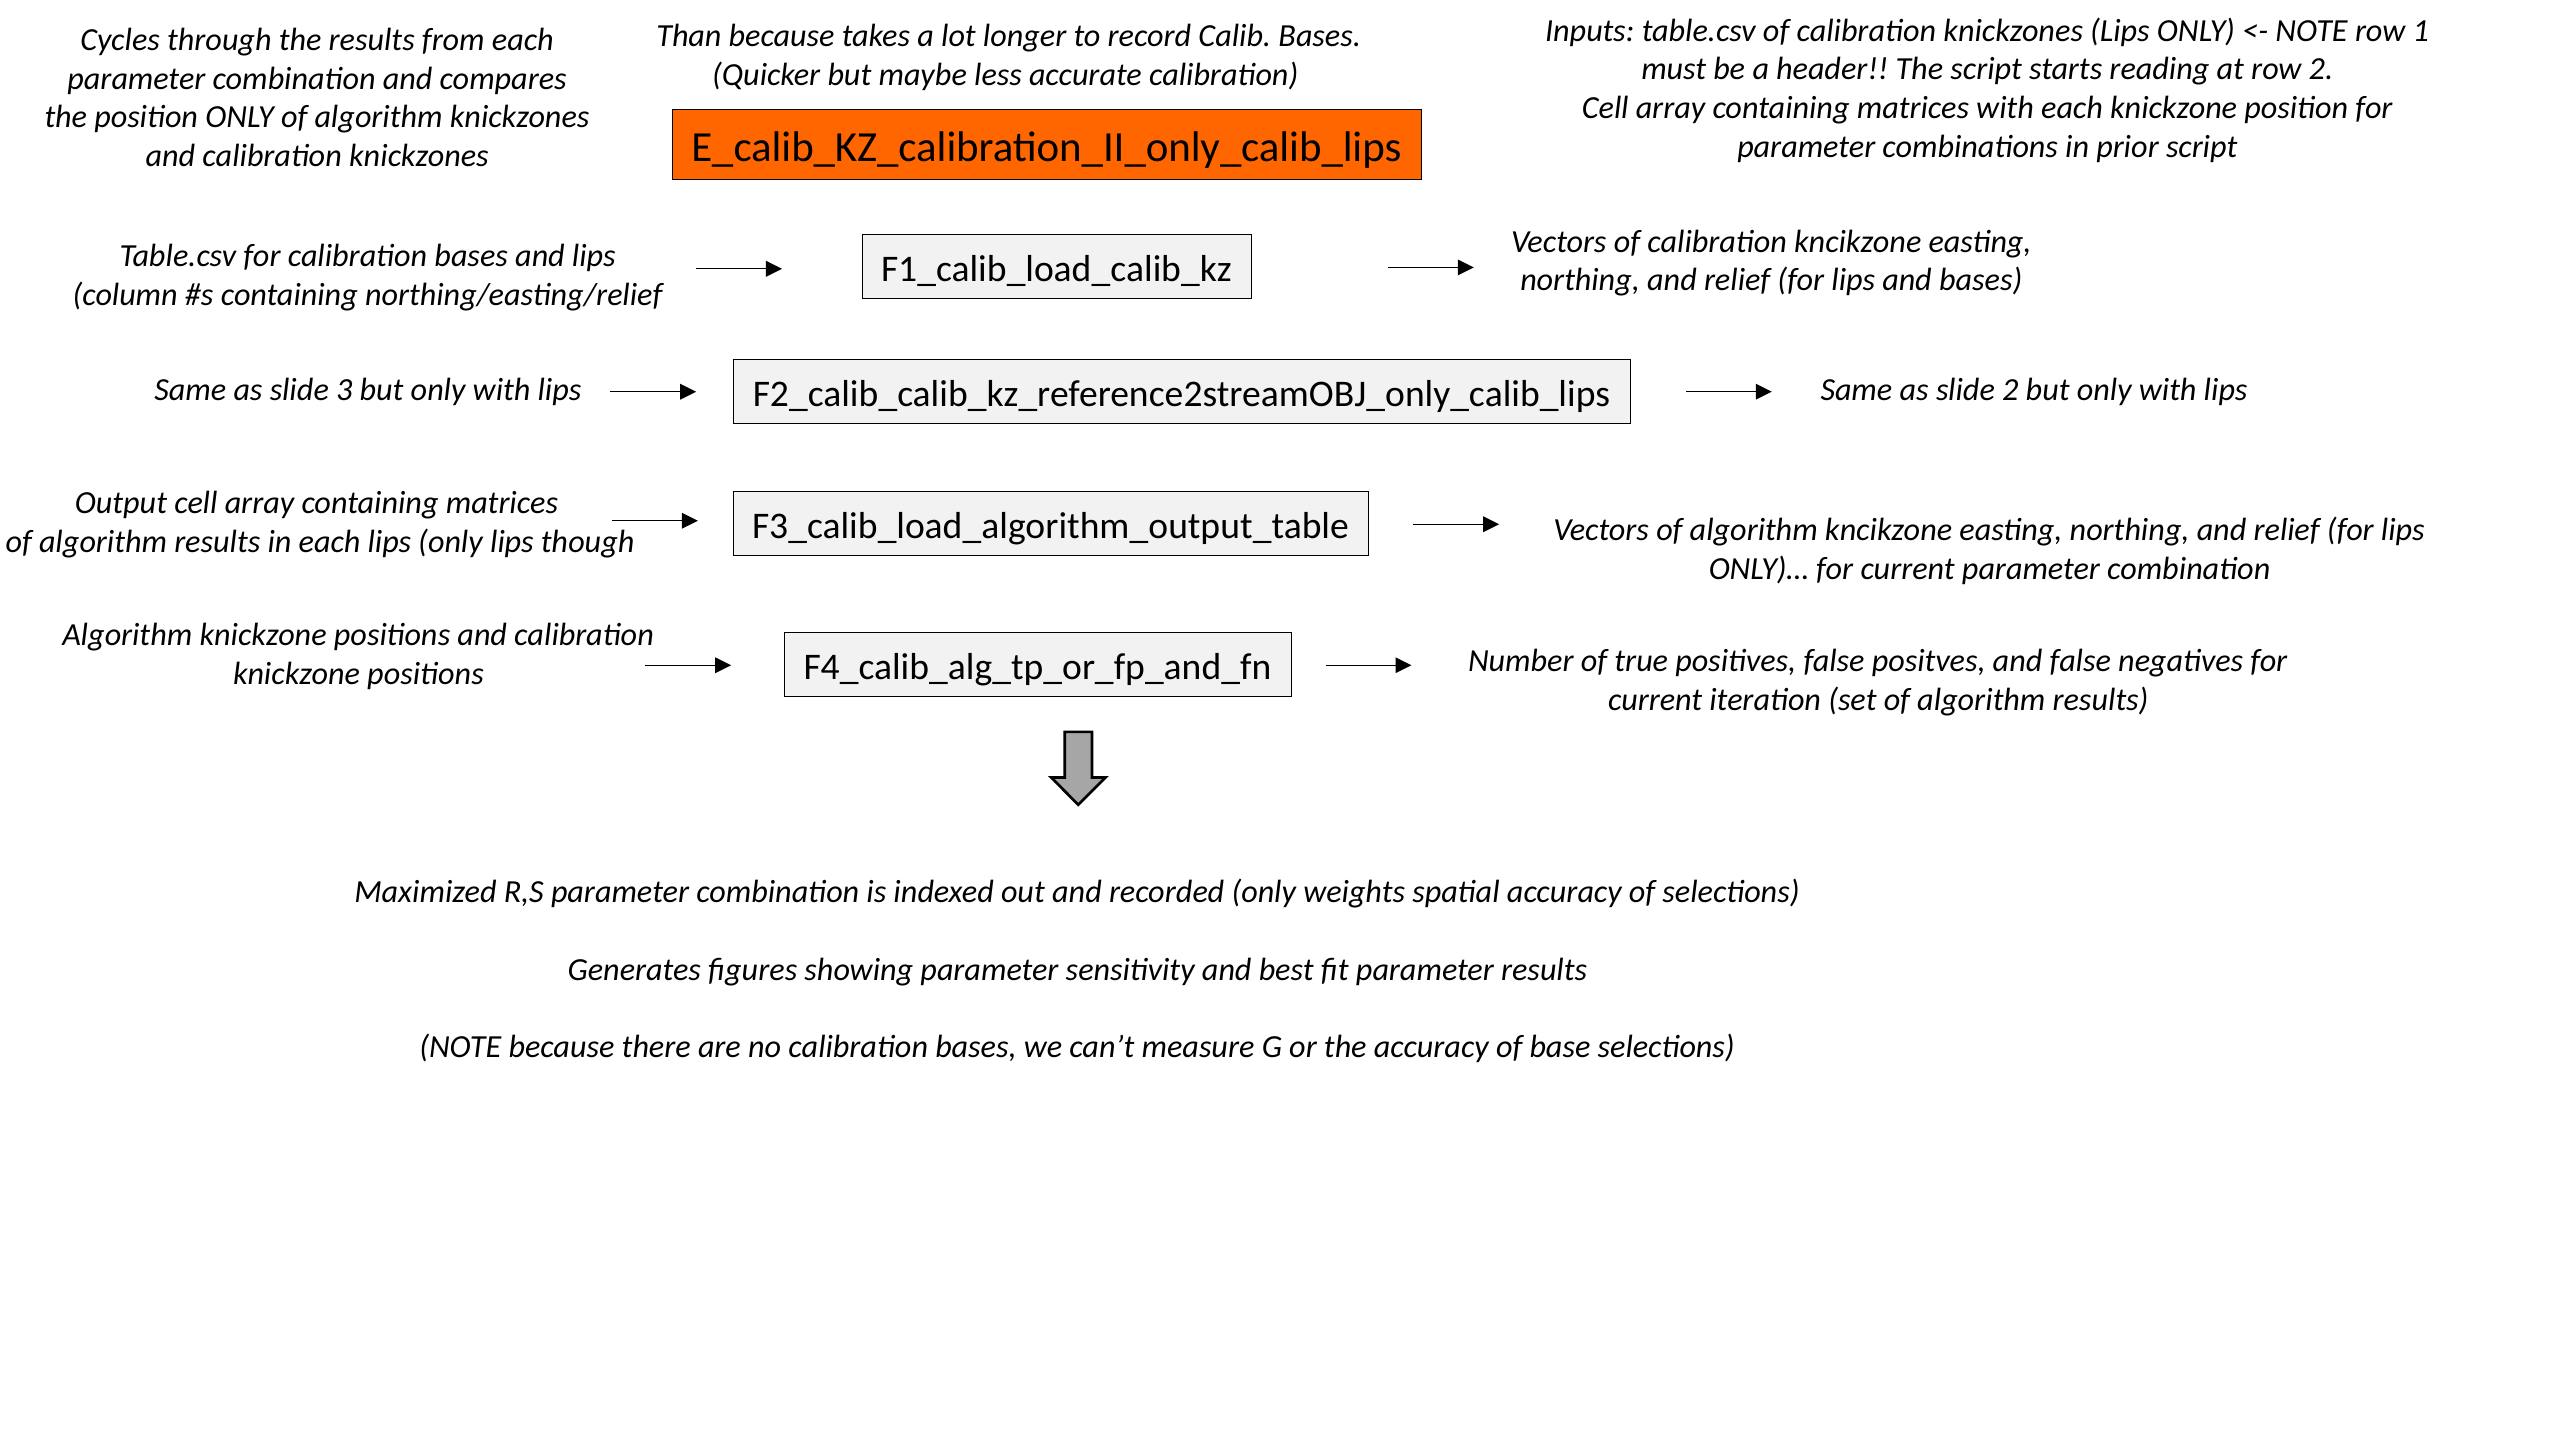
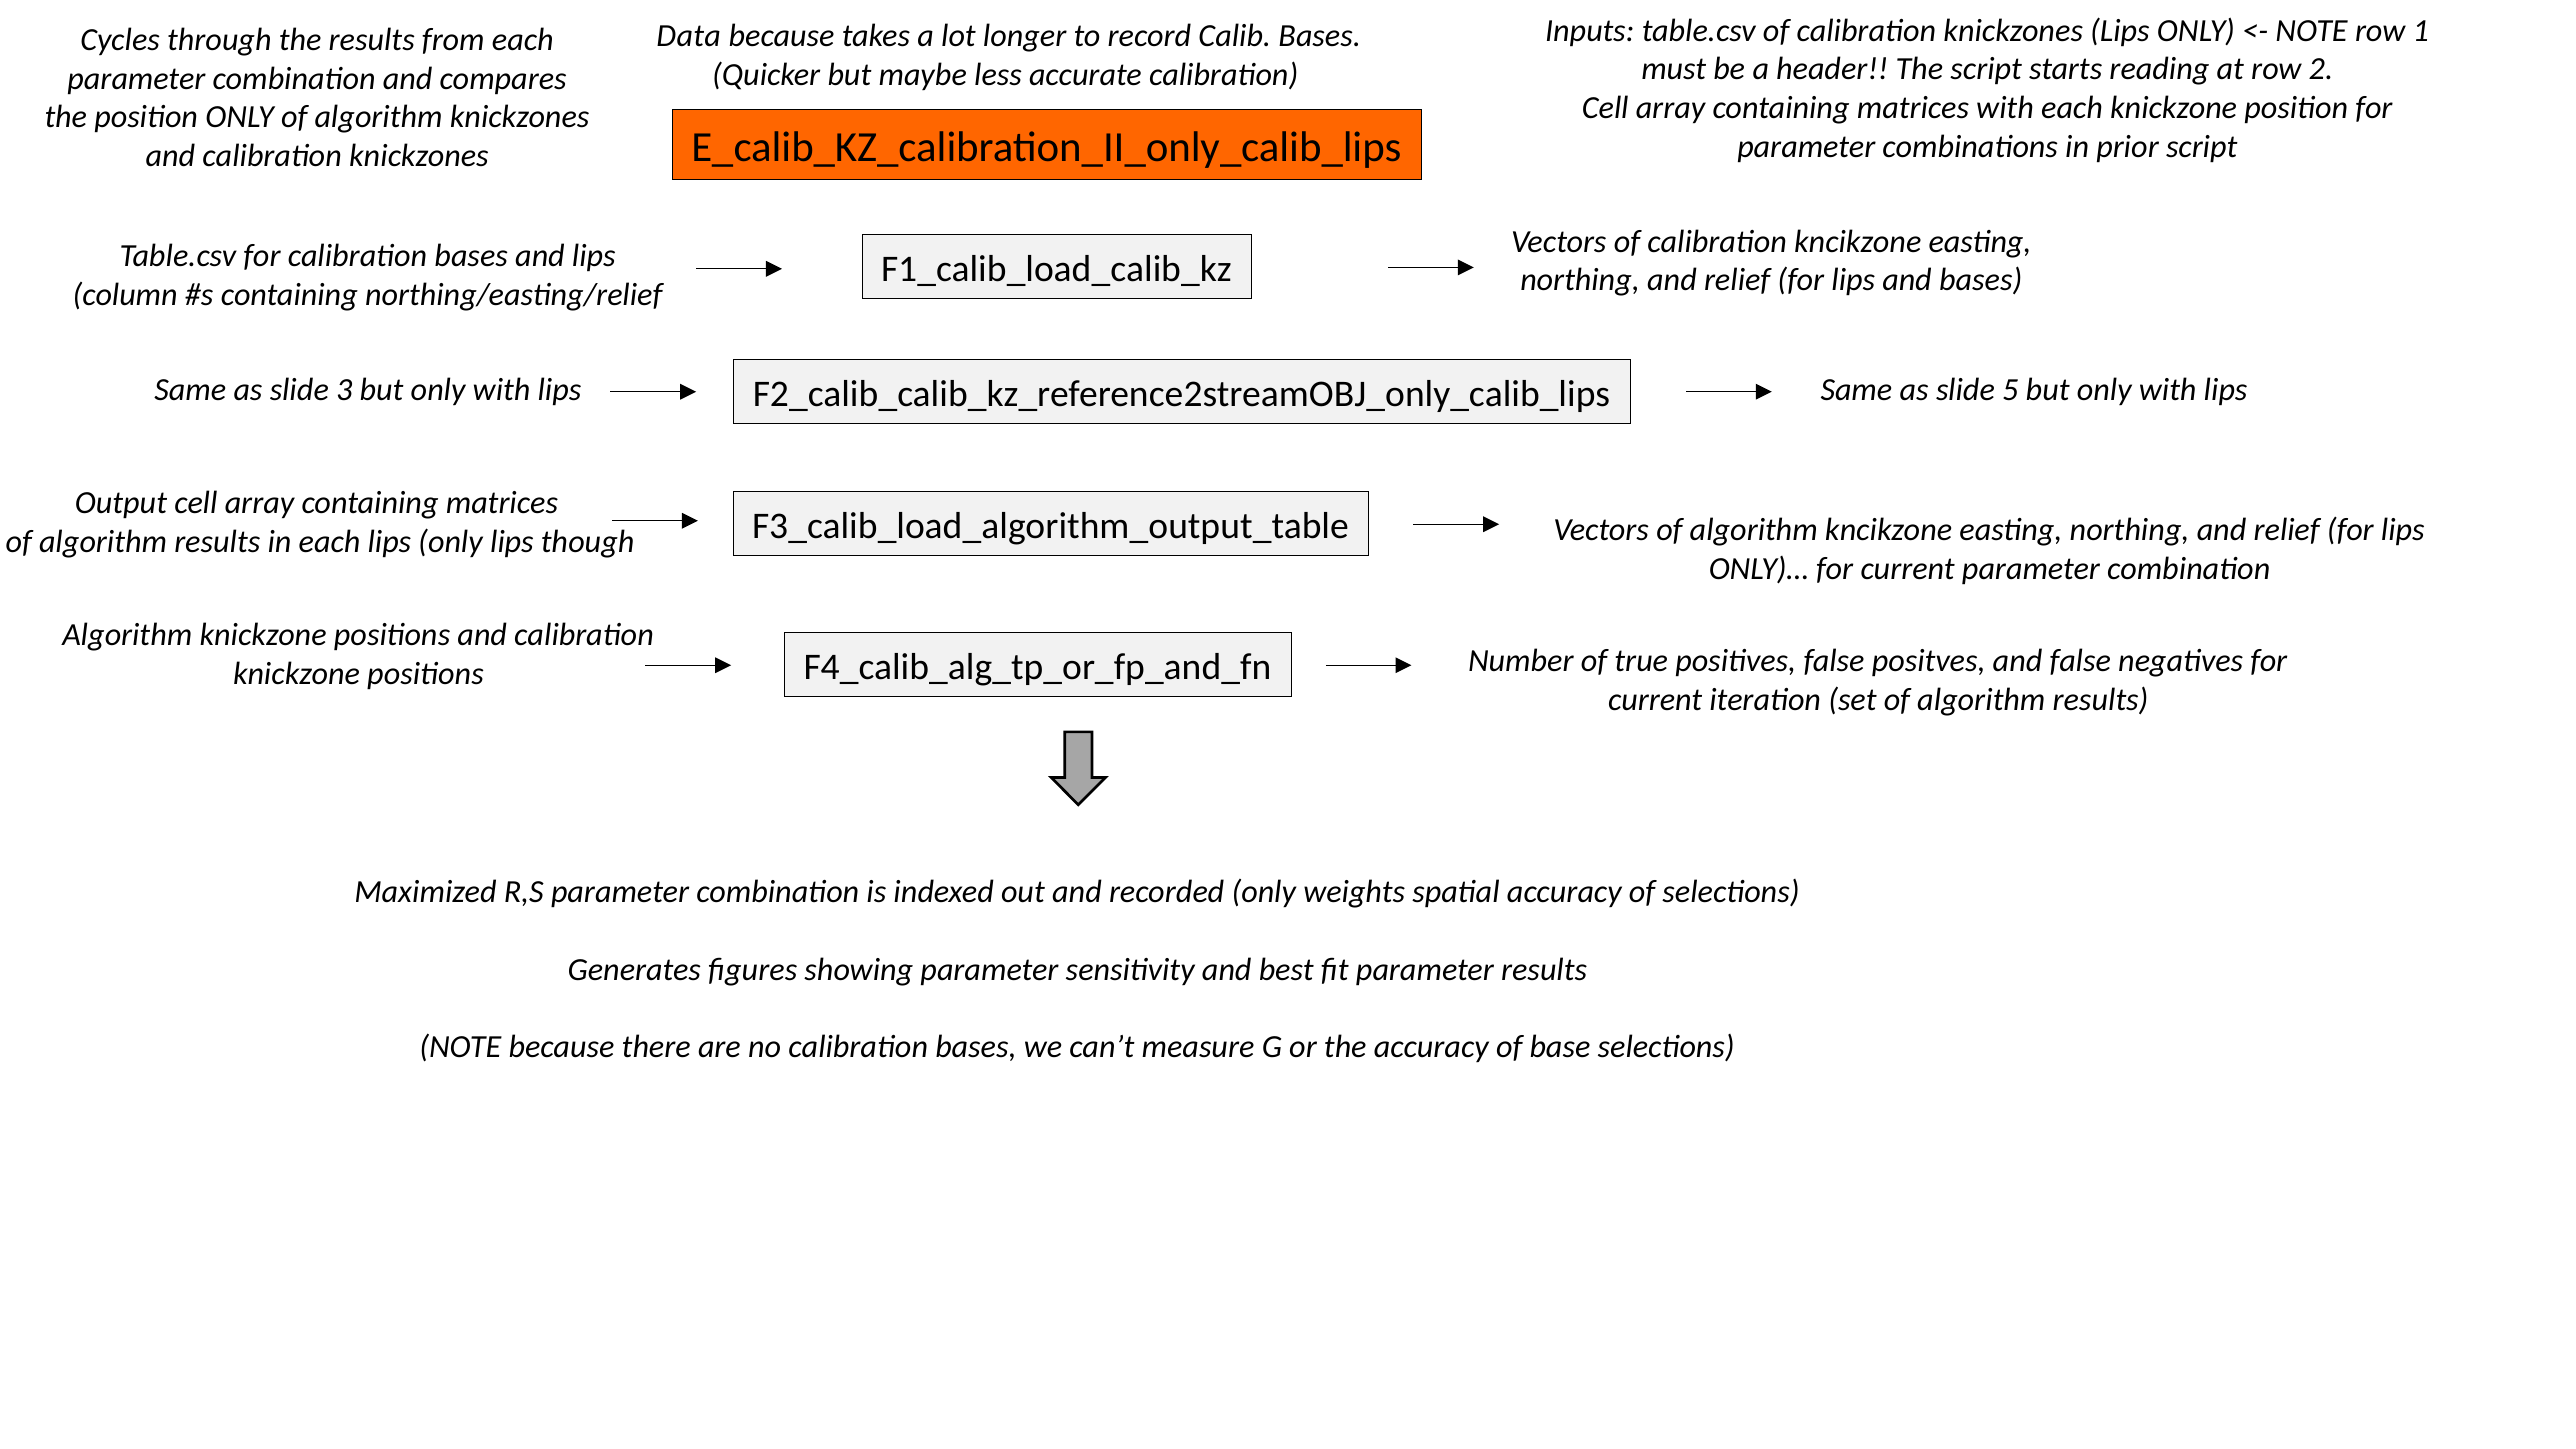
Than: Than -> Data (689, 36)
slide 2: 2 -> 5 (2010, 390)
